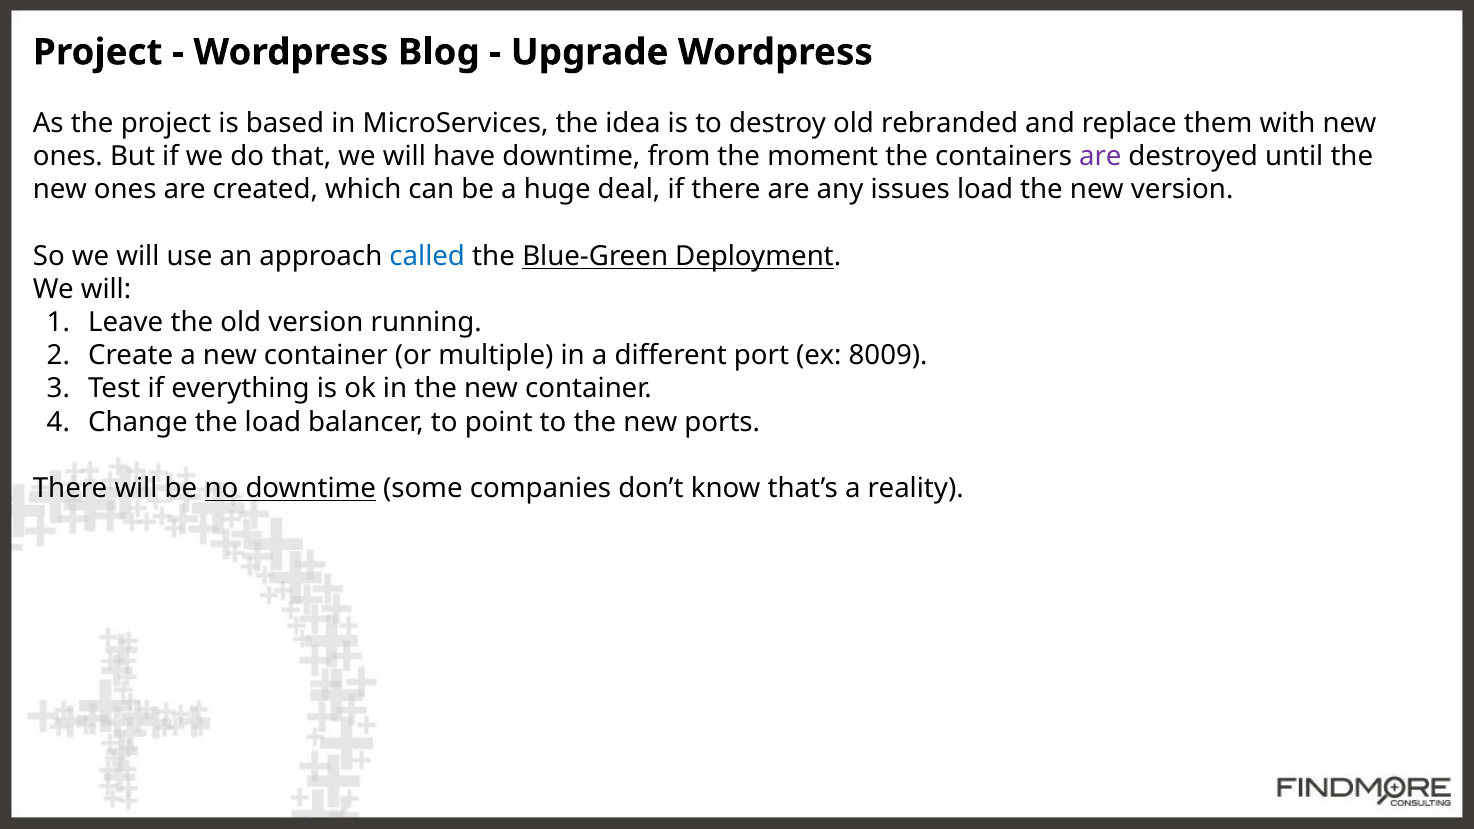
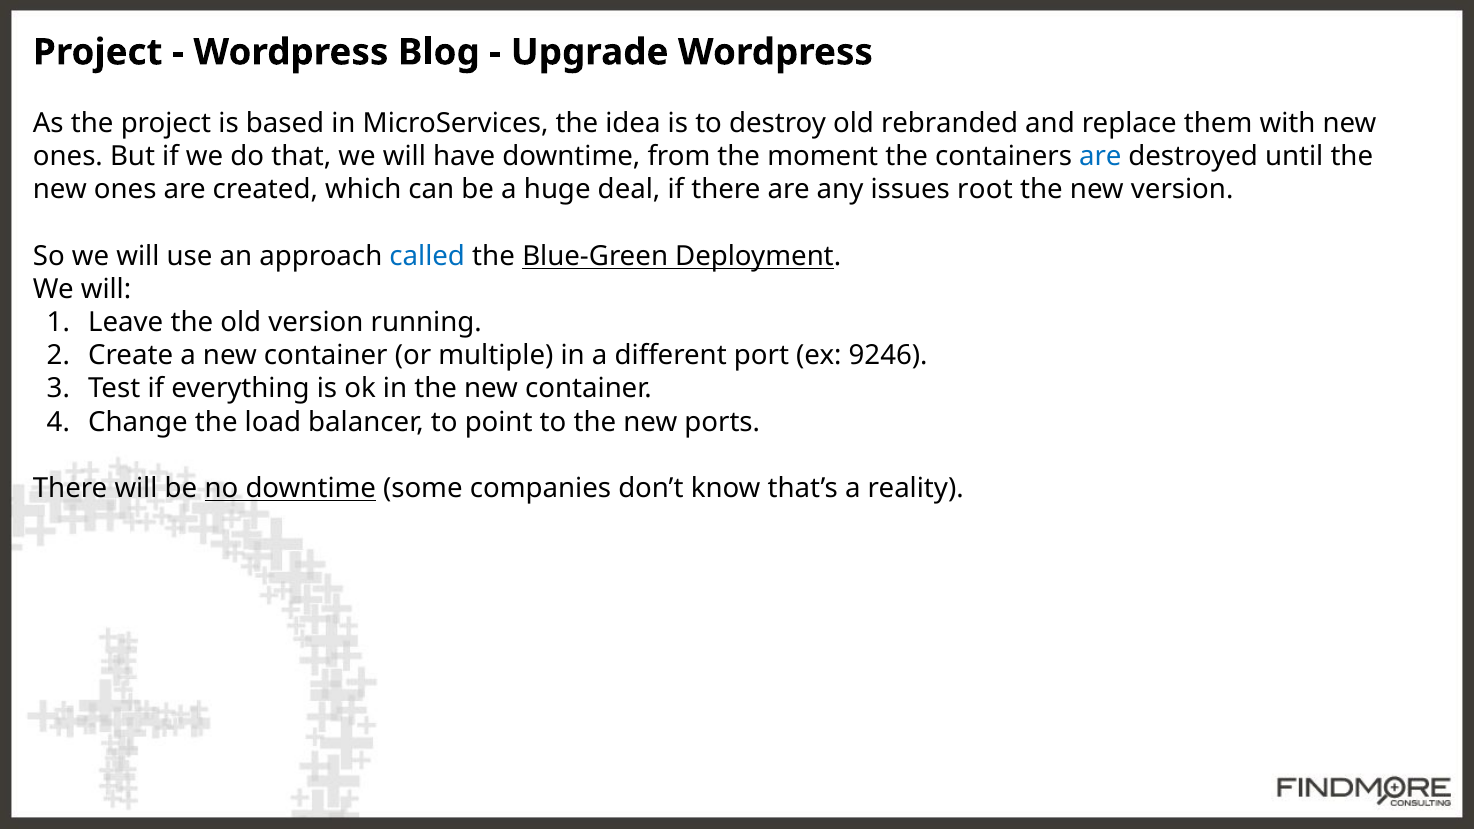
are colour: purple -> blue (1100, 157)
issues load: load -> root (985, 190)
8009: 8009 -> 9246 (888, 356)
